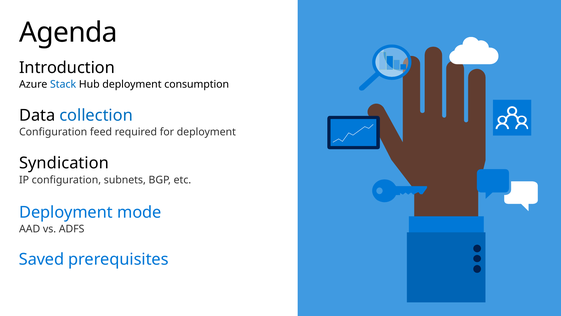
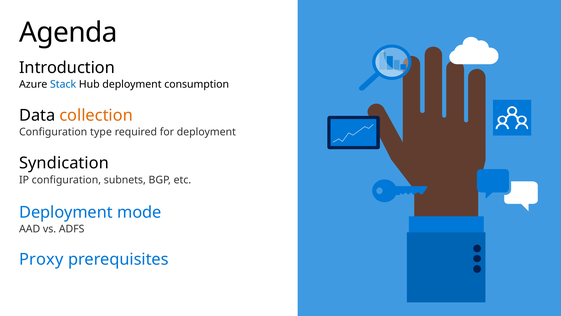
collection colour: blue -> orange (96, 115)
feed: feed -> type (101, 132)
Saved: Saved -> Proxy (41, 259)
